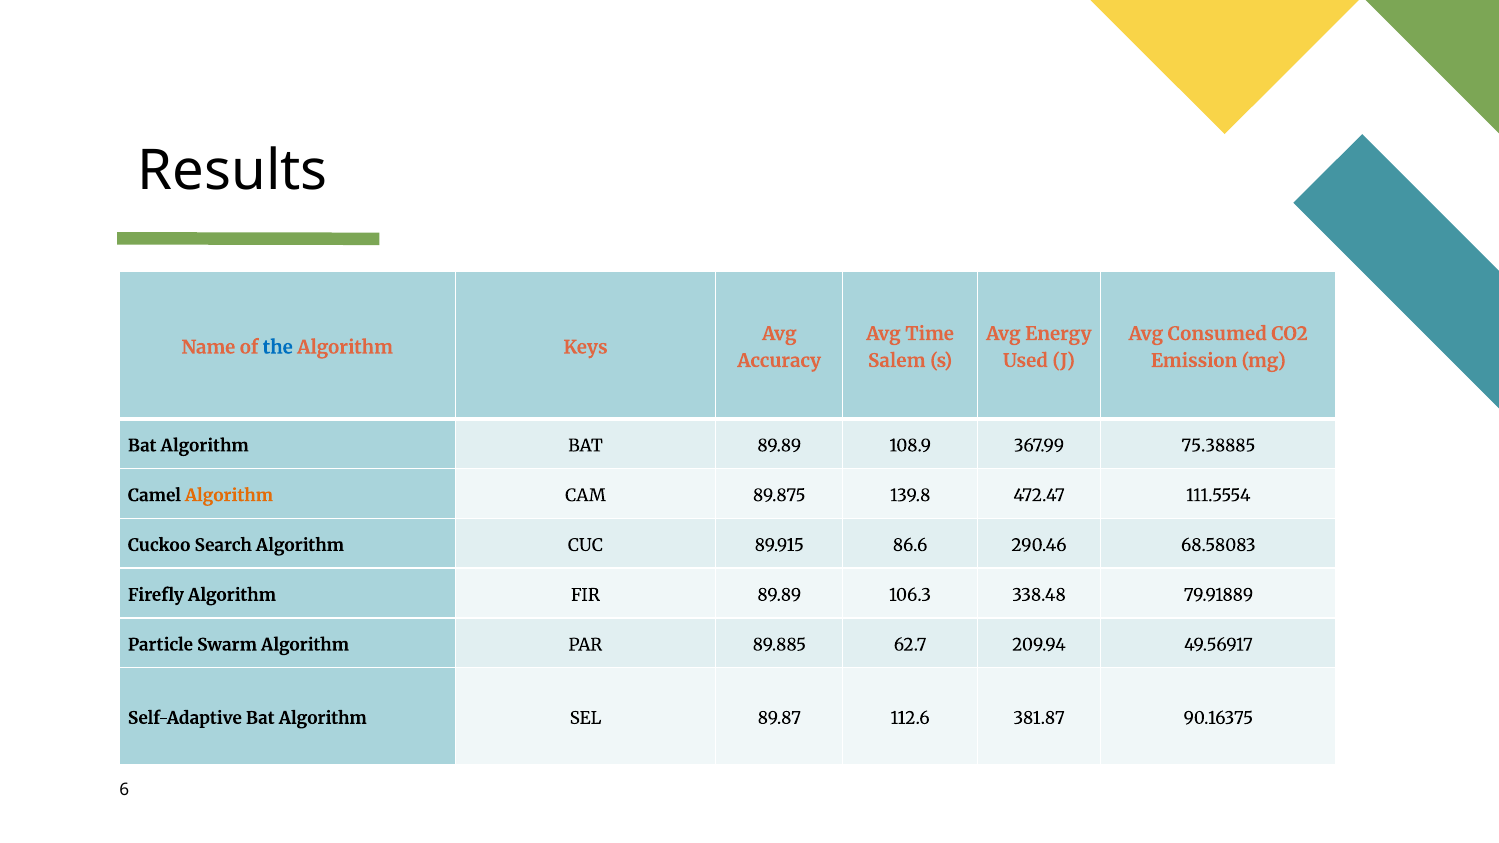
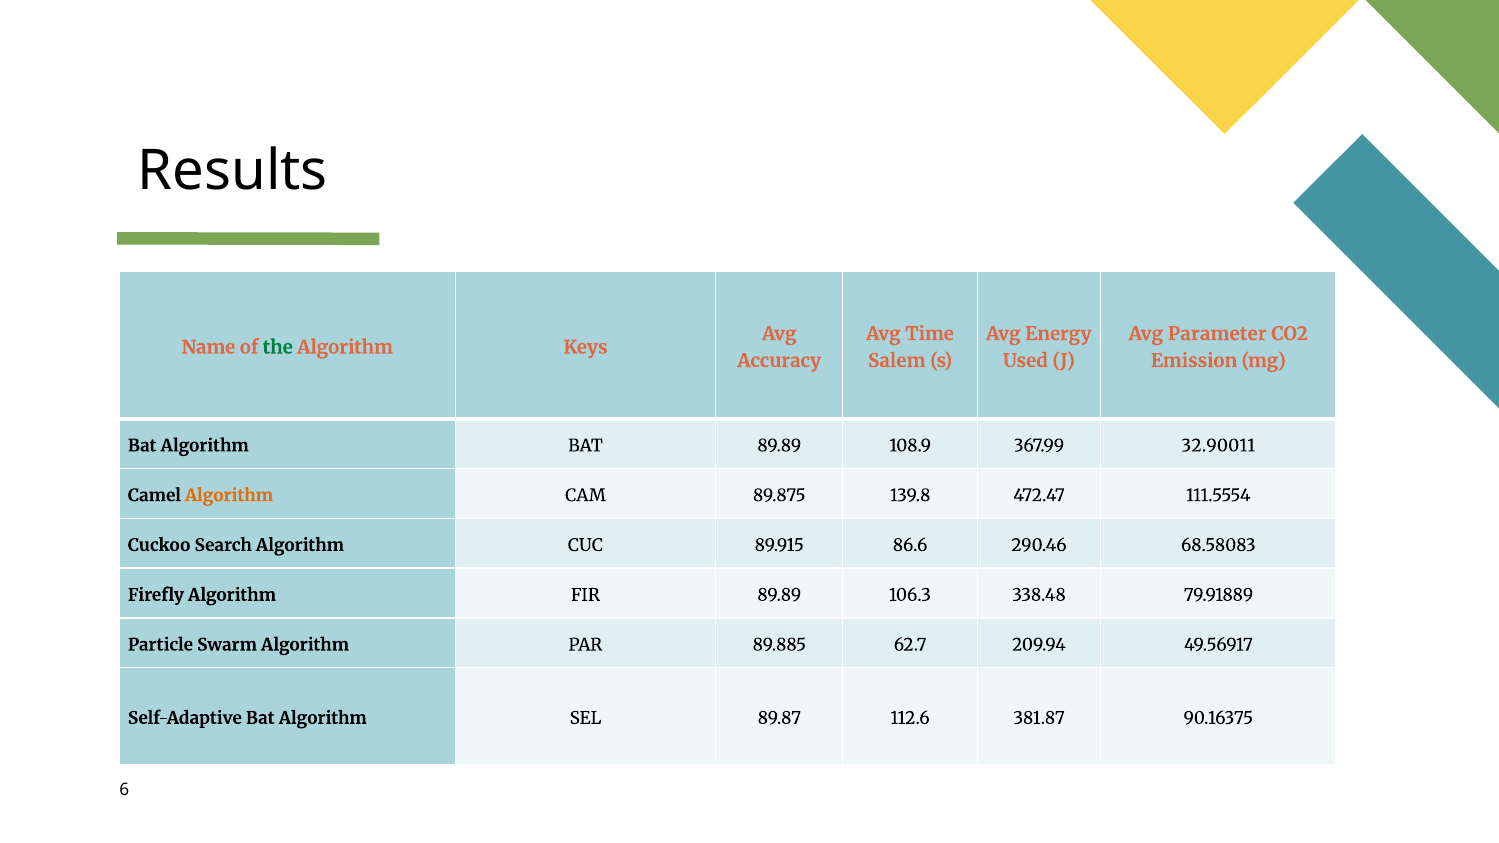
Consumed: Consumed -> Parameter (1217, 334)
the colour: blue -> green (278, 347)
75.38885: 75.38885 -> 32.90011 (1218, 446)
